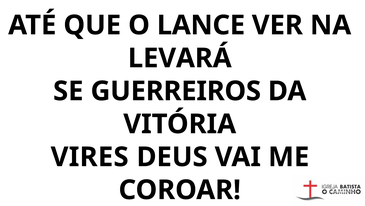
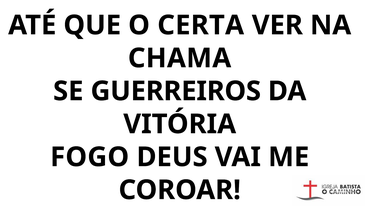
LANCE: LANCE -> CERTA (201, 25)
LEVARÁ: LEVARÁ -> CHAMA (180, 58)
VIRES: VIRES -> FOGO (90, 157)
